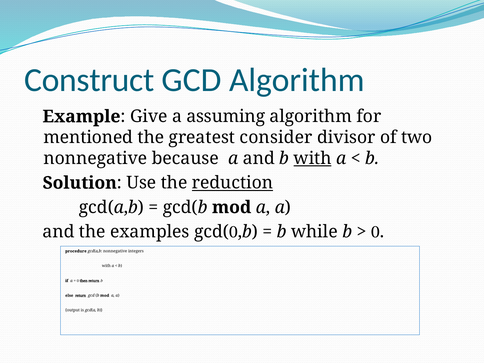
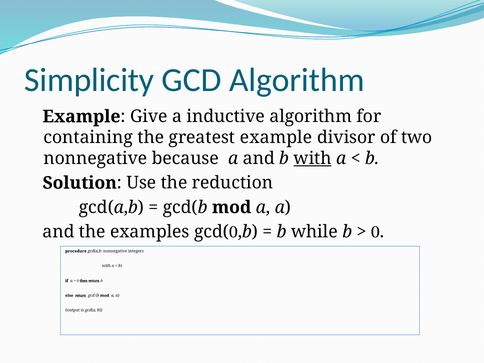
Construct: Construct -> Simplicity (89, 80)
assuming: assuming -> inductive (226, 117)
mentioned: mentioned -> containing (88, 137)
greatest consider: consider -> example (276, 137)
reduction underline: present -> none (233, 183)
